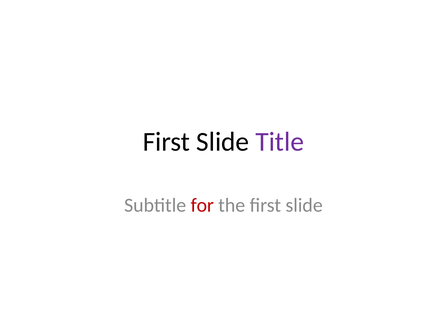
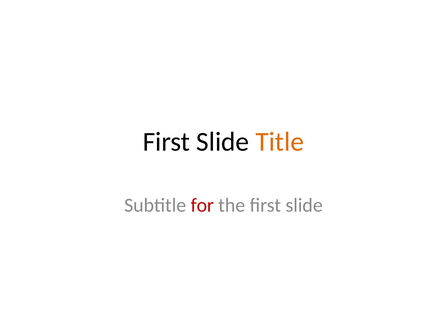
Title colour: purple -> orange (280, 142)
